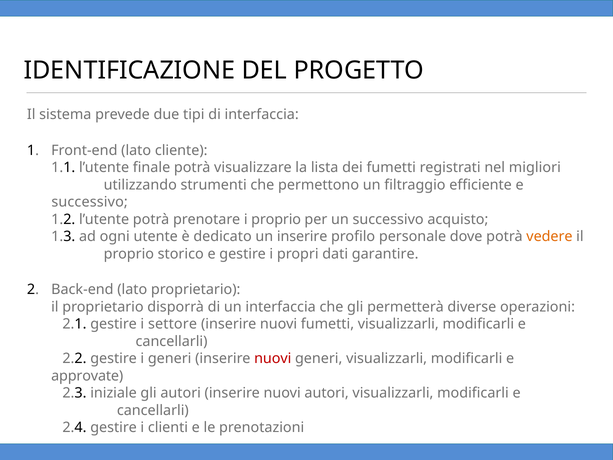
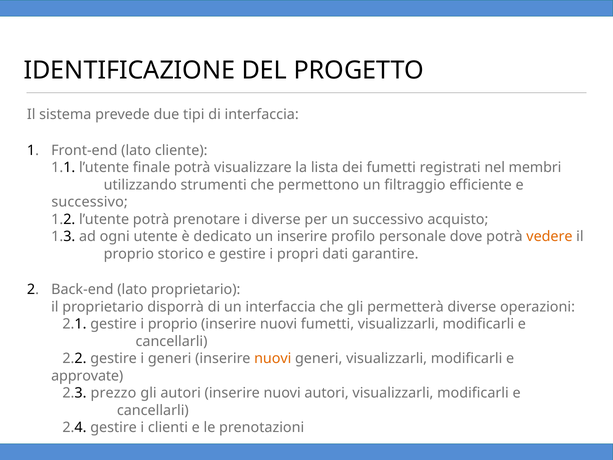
migliori: migliori -> membri (535, 167)
i proprio: proprio -> diverse (276, 219)
i settore: settore -> proprio (173, 324)
nuovi colour: red -> orange (273, 358)
iniziale: iniziale -> prezzo (113, 393)
